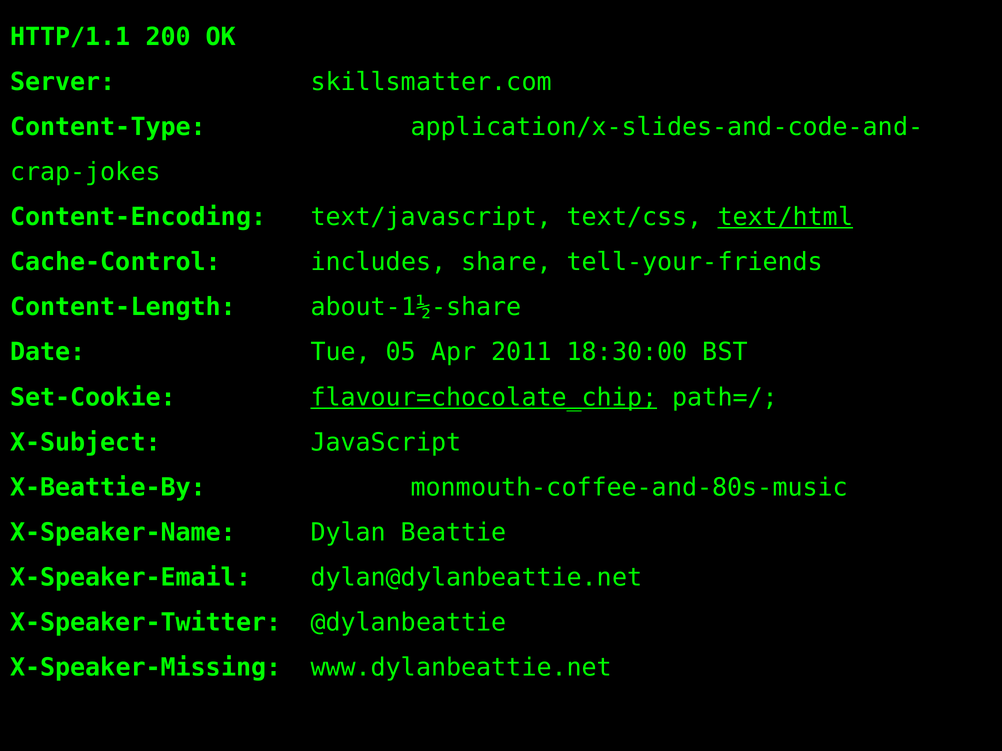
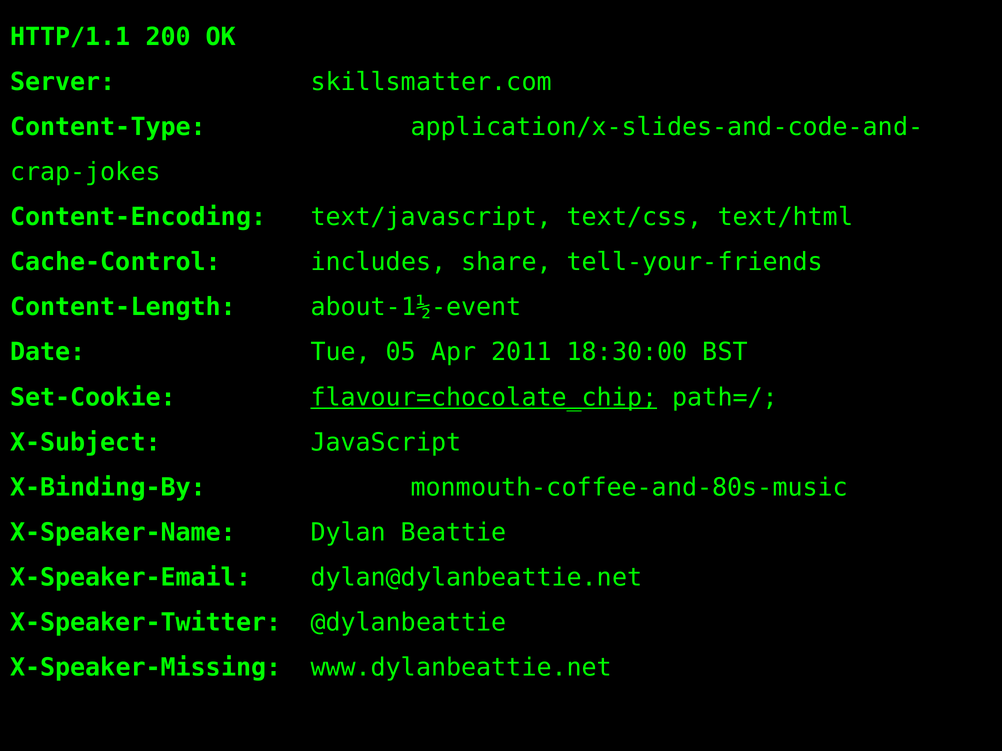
text/html underline: present -> none (785, 217)
about-1½-share: about-1½-share -> about-1½-event (416, 307)
X-Beattie-By: X-Beattie-By -> X-Binding-By (108, 488)
